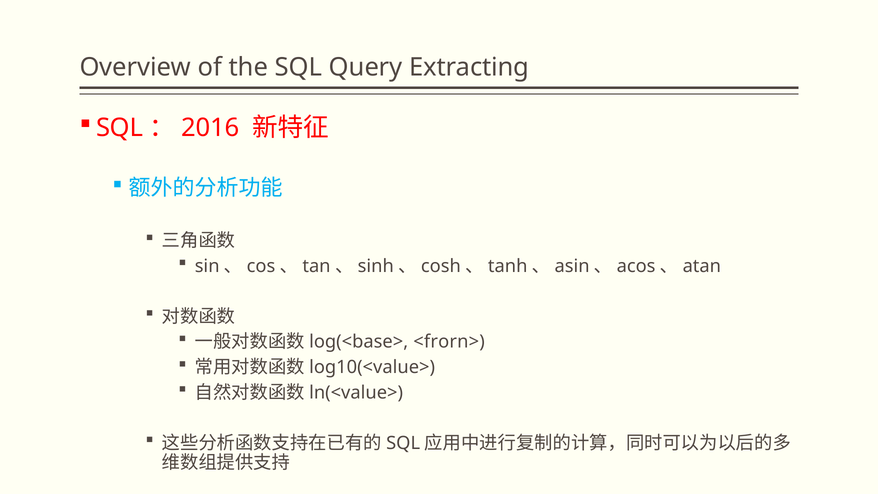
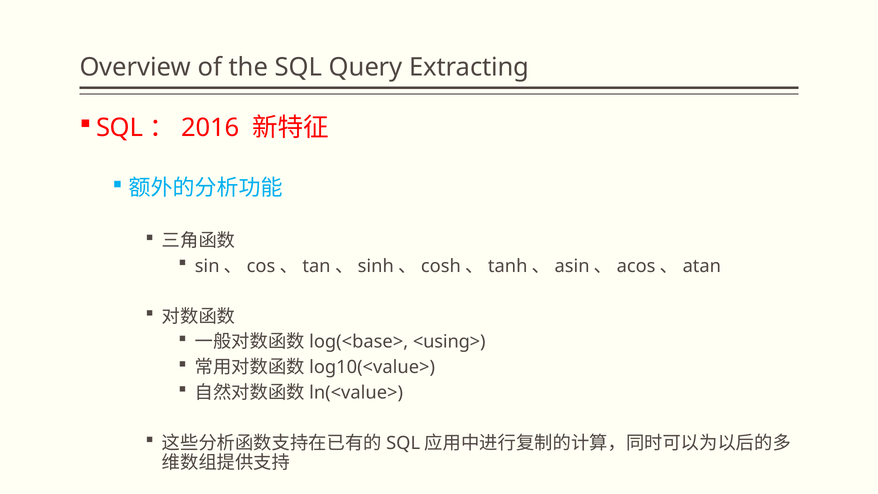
<frorn>: <frorn> -> <using> (449, 342)
